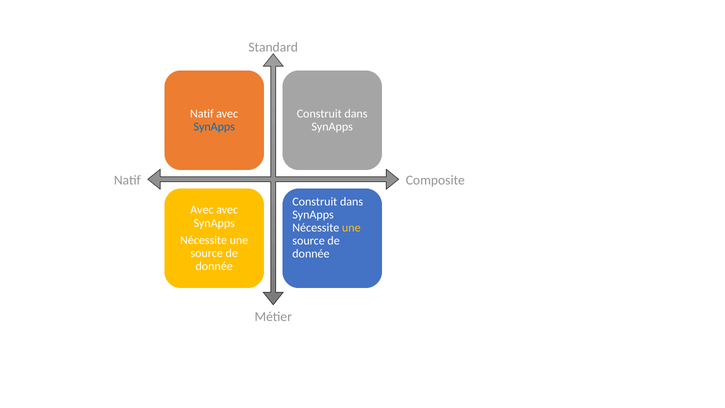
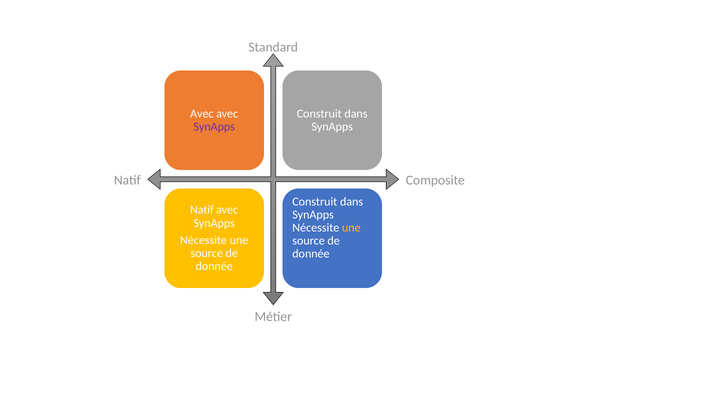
Natif: Natif -> Avec (202, 114)
SynApps colour: blue -> purple (214, 127)
Avec: Avec -> Natif (202, 210)
